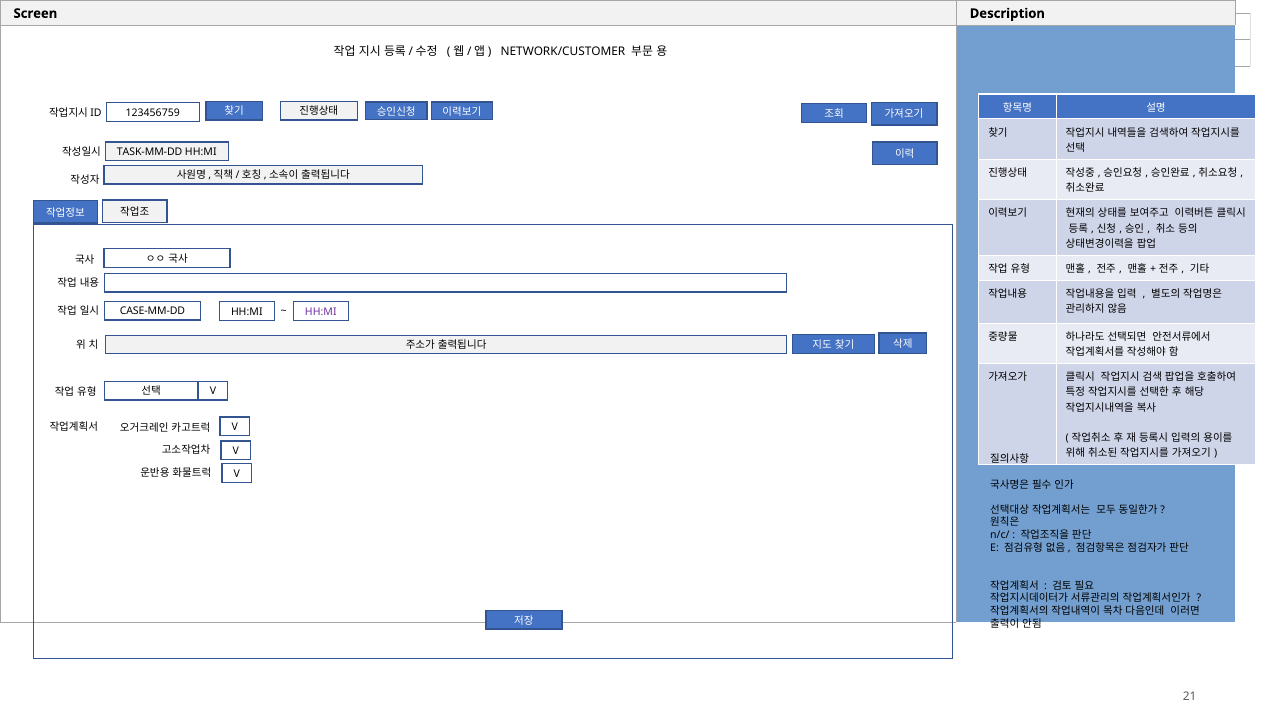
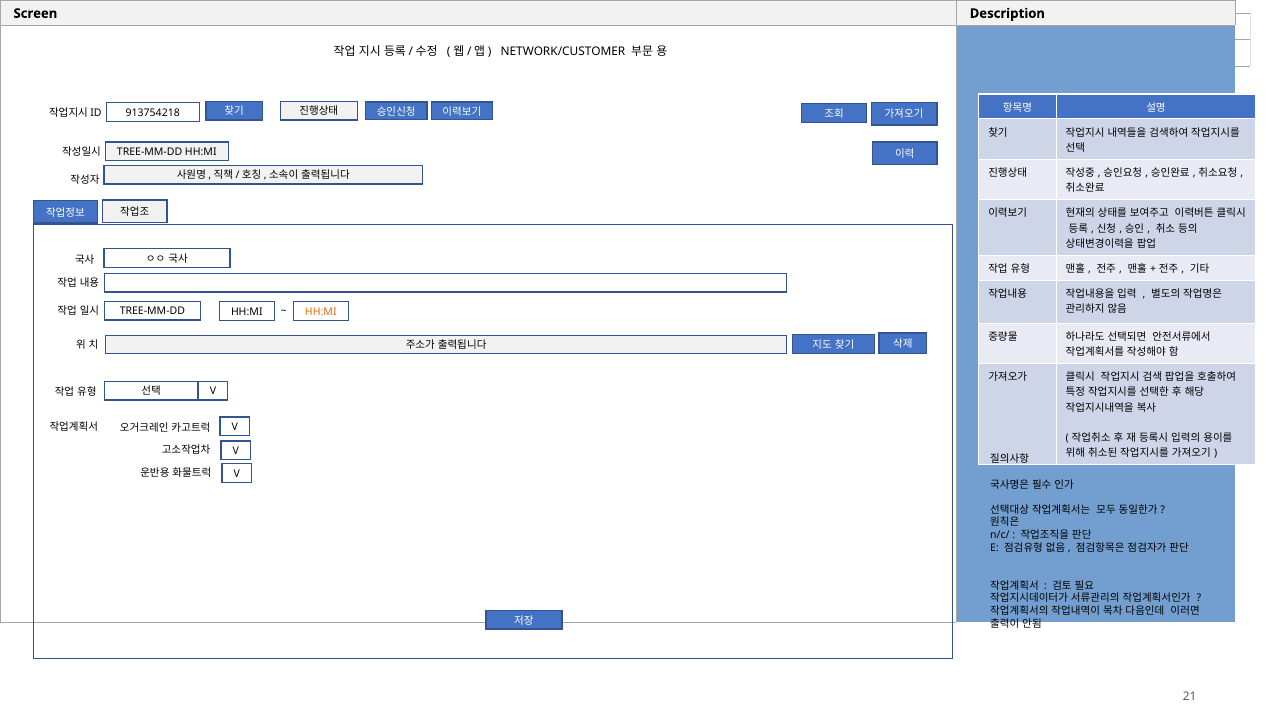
123456759: 123456759 -> 913754218 (153, 113)
TASK-MM-DD: TASK-MM-DD -> TREE-MM-DD (150, 152)
CASE-MM-DD: CASE-MM-DD -> TREE-MM-DD (152, 311)
HH:MI colour: purple -> orange (321, 312)
